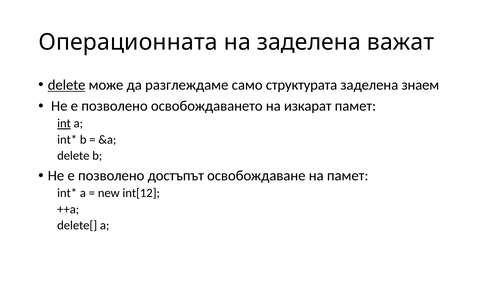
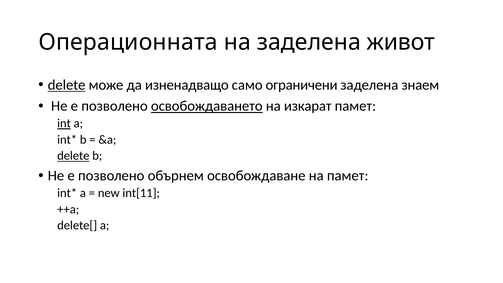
важат: важат -> живот (401, 42)
разглеждаме: разглеждаме -> изненадващо (187, 85)
структурата: структурата -> ограничени (302, 85)
освобождаването underline: none -> present (207, 106)
delete underline: none -> present (73, 156)
достъпът: достъпът -> обърнем (176, 176)
int[12: int[12 -> int[11 (141, 193)
